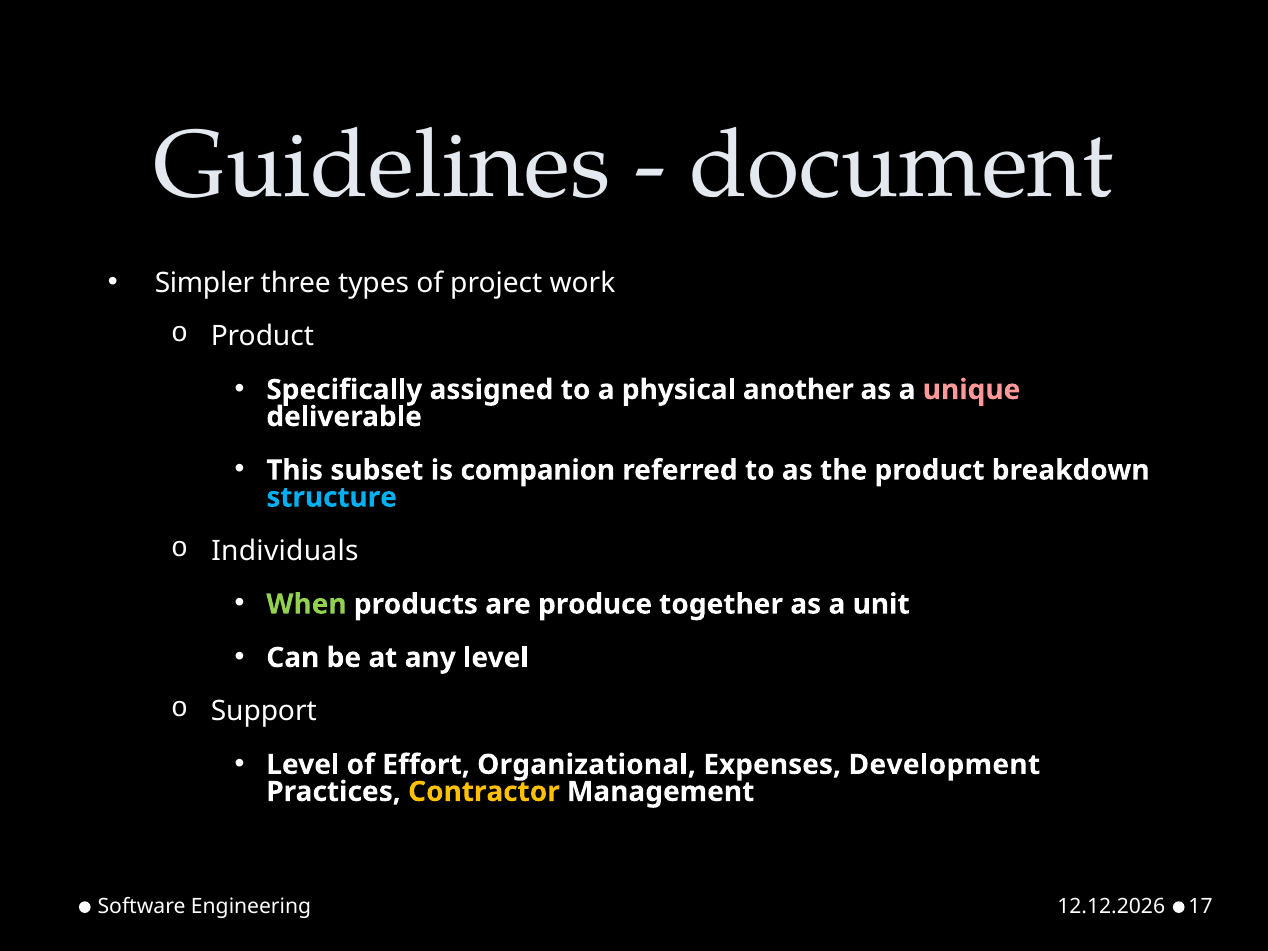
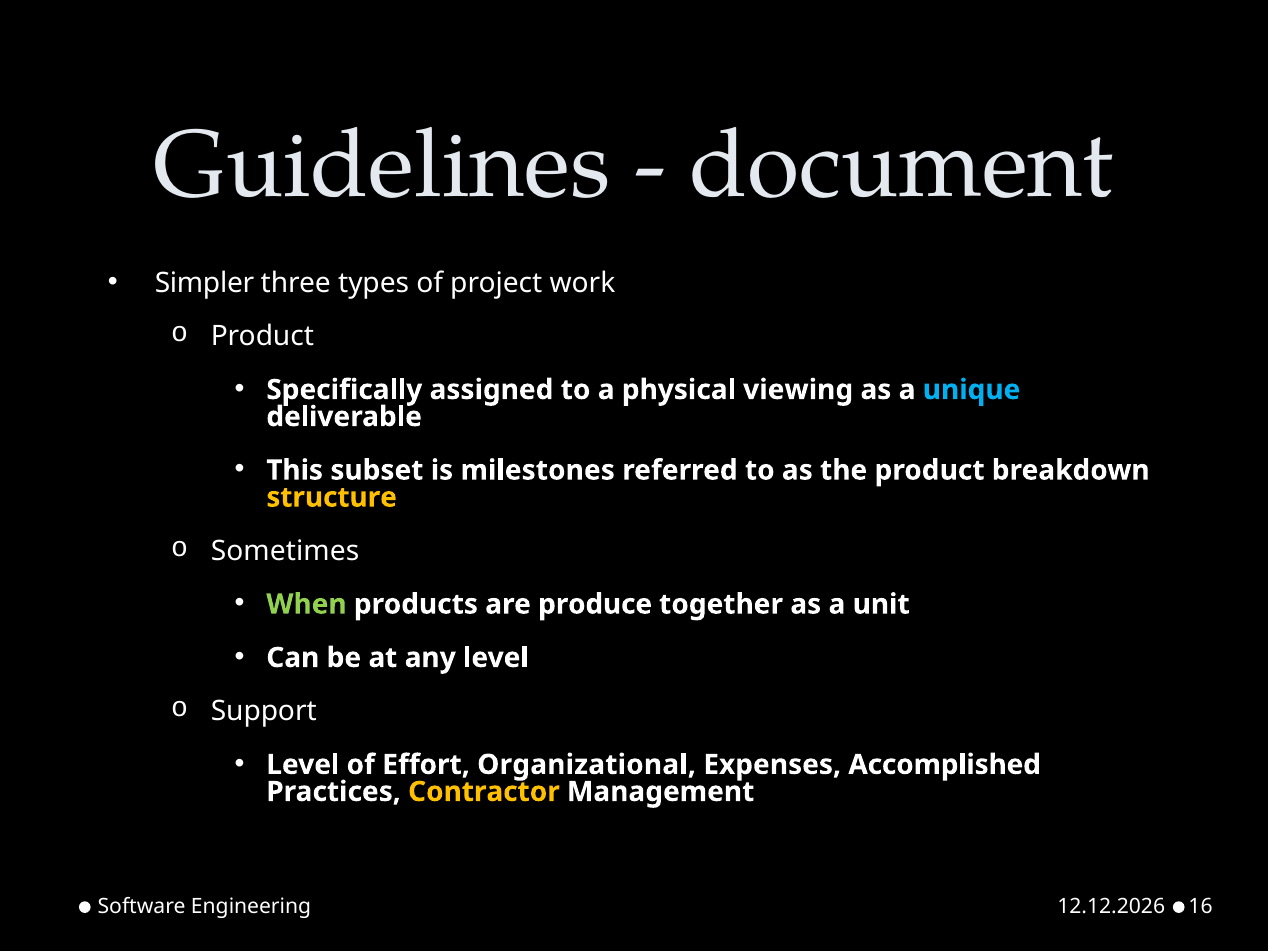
another: another -> viewing (798, 390)
unique colour: pink -> light blue (972, 390)
companion: companion -> milestones (538, 470)
structure colour: light blue -> yellow (332, 497)
Individuals: Individuals -> Sometimes (285, 551)
Development: Development -> Accomplished (945, 765)
17: 17 -> 16 (1201, 906)
